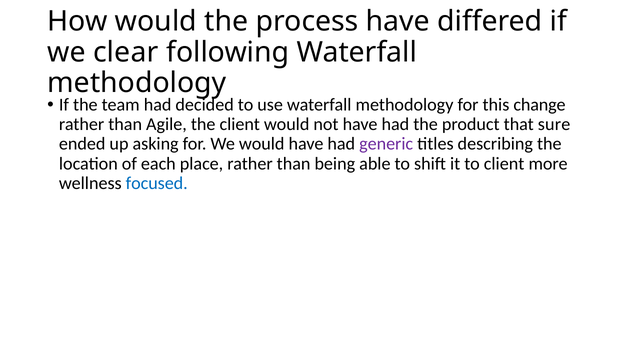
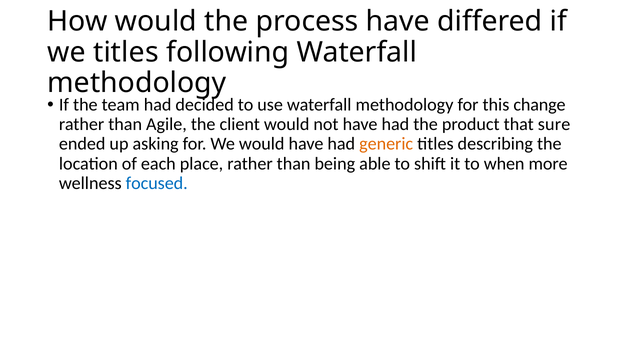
we clear: clear -> titles (126, 52)
generic colour: purple -> orange (386, 144)
to client: client -> when (504, 164)
